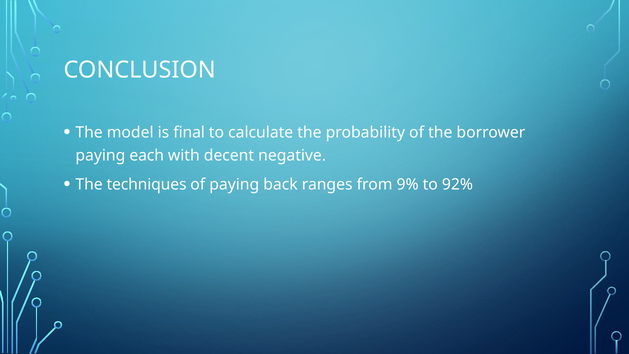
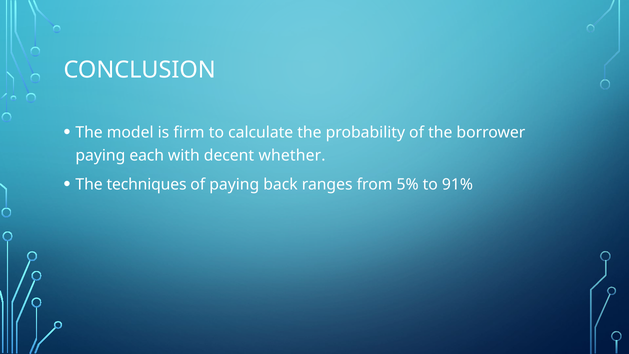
final: final -> firm (189, 133)
negative: negative -> whether (292, 155)
9%: 9% -> 5% (408, 185)
92%: 92% -> 91% (458, 185)
